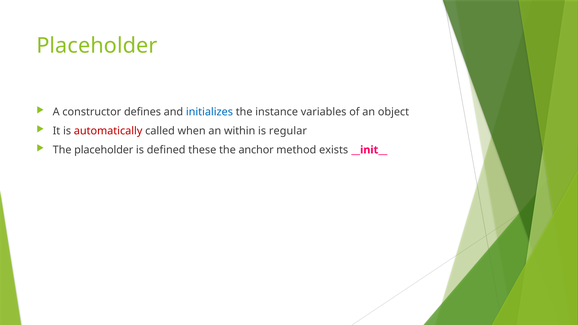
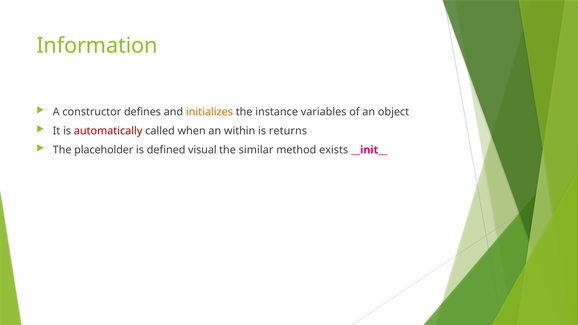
Placeholder: Placeholder -> Information (97, 46)
initializes colour: blue -> orange (209, 112)
regular: regular -> returns (288, 131)
these: these -> visual (202, 150)
anchor: anchor -> similar (256, 150)
